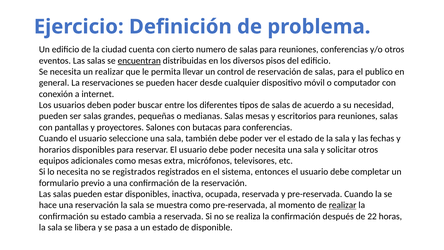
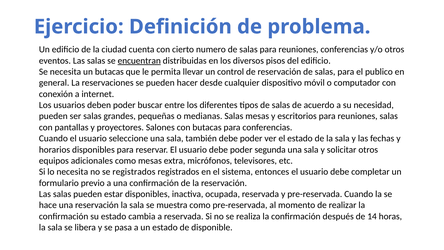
un realizar: realizar -> butacas (109, 72)
poder necesita: necesita -> segunda (270, 149)
realizar underline: present -> none (343, 205)
22: 22 -> 14 (372, 216)
